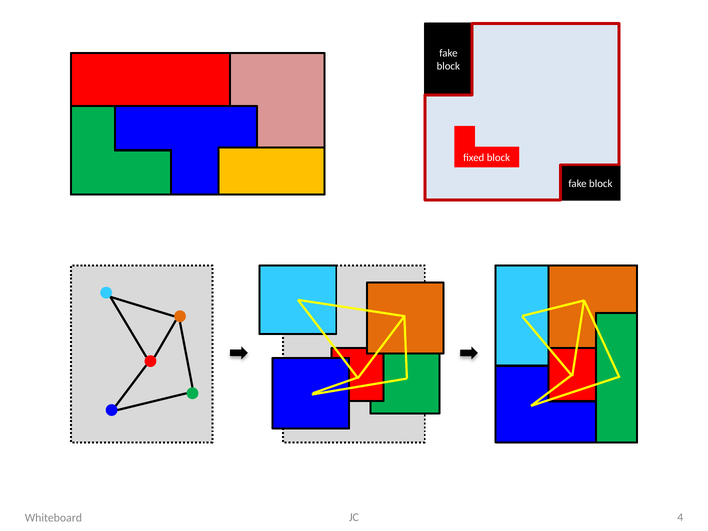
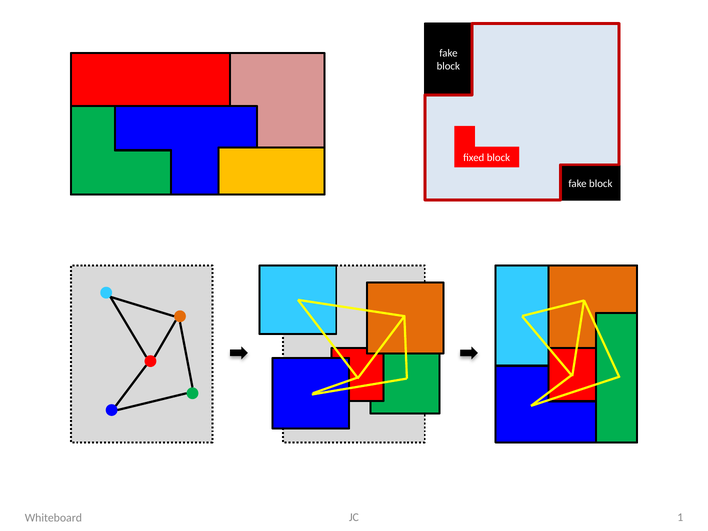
4: 4 -> 1 (680, 518)
